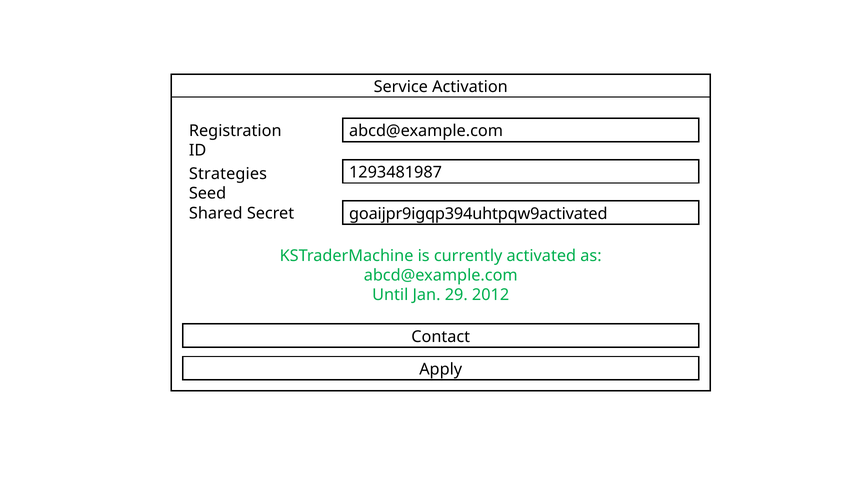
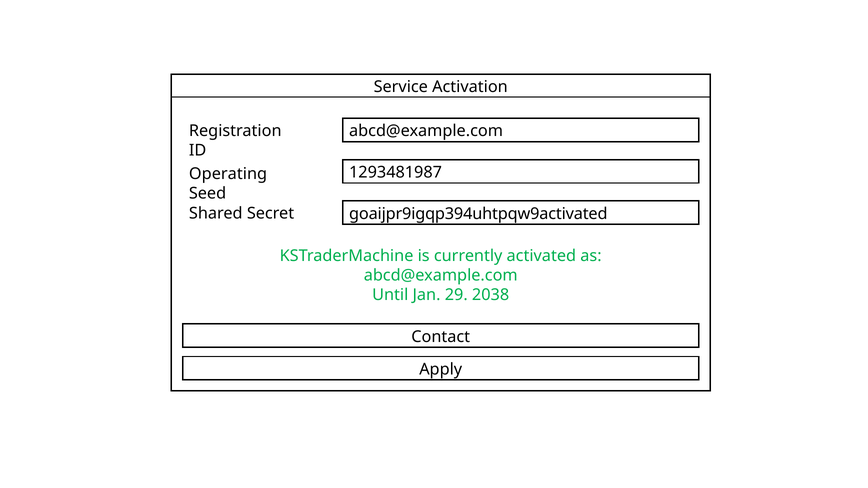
Strategies: Strategies -> Operating (228, 174)
2012: 2012 -> 2038 (491, 295)
